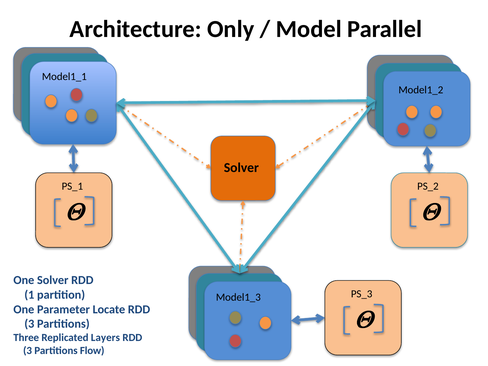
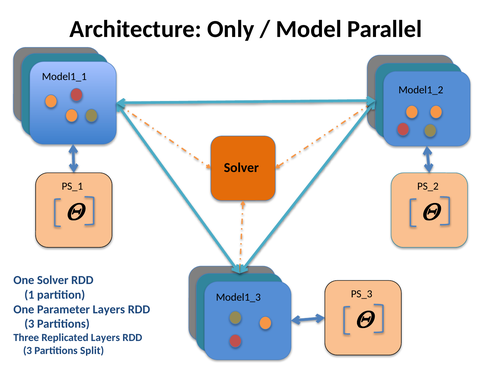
Parameter Locate: Locate -> Layers (109, 309)
Flow: Flow -> Split (92, 351)
